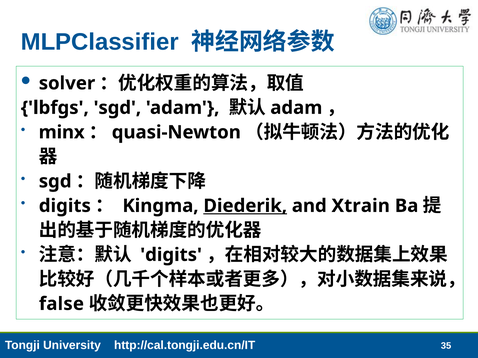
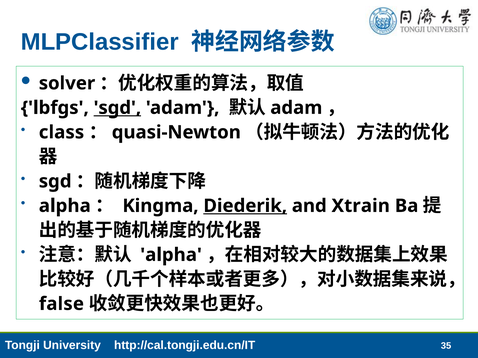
sgd underline: none -> present (117, 108)
minx: minx -> class (61, 132)
digits: digits -> alpha (65, 206)
digits: digits -> alpha (171, 255)
